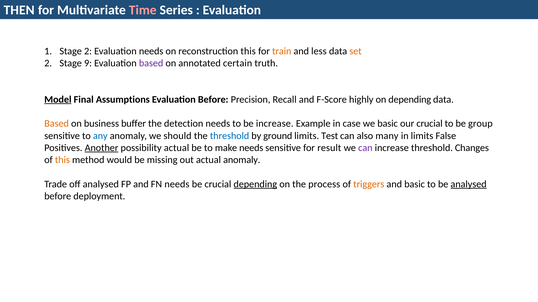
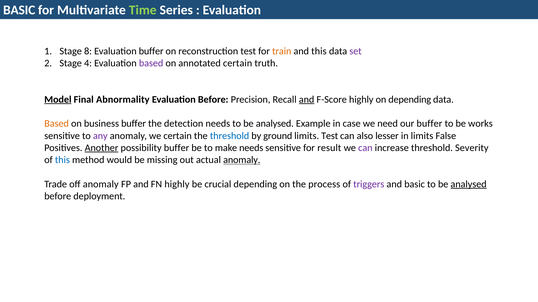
THEN: THEN -> BASIC (19, 10)
Time colour: pink -> light green (143, 10)
Stage 2: 2 -> 8 (88, 51)
Evaluation needs: needs -> buffer (151, 51)
reconstruction this: this -> test (248, 51)
and less: less -> this (319, 51)
set colour: orange -> purple (356, 51)
9: 9 -> 4 (88, 63)
Assumptions: Assumptions -> Abnormality (123, 100)
and underline: none -> present (307, 100)
needs to be increase: increase -> analysed (275, 124)
we basic: basic -> need (388, 124)
our crucial: crucial -> buffer (429, 124)
group: group -> works (480, 124)
any colour: blue -> purple (100, 136)
we should: should -> certain (178, 136)
many: many -> lesser (387, 136)
possibility actual: actual -> buffer (177, 148)
Changes: Changes -> Severity (472, 148)
this colour: orange -> blue (62, 160)
anomaly underline: none -> present (242, 160)
off analysed: analysed -> anomaly (101, 184)
FN needs: needs -> highly (177, 184)
depending underline: present -> none (255, 184)
triggers colour: orange -> purple (369, 184)
